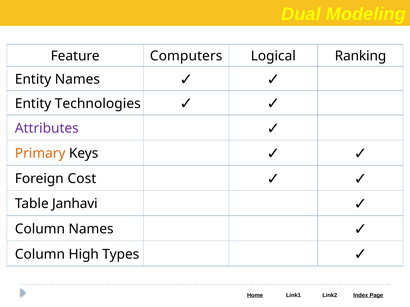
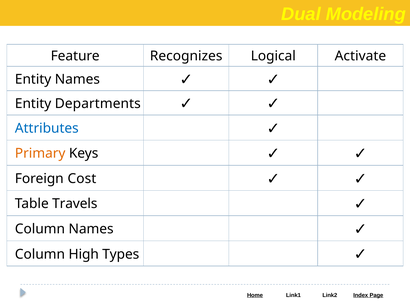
Computers: Computers -> Recognizes (186, 56)
Ranking: Ranking -> Activate (360, 56)
Technologies: Technologies -> Departments (98, 104)
Attributes colour: purple -> blue (47, 129)
Janhavi: Janhavi -> Travels (75, 204)
